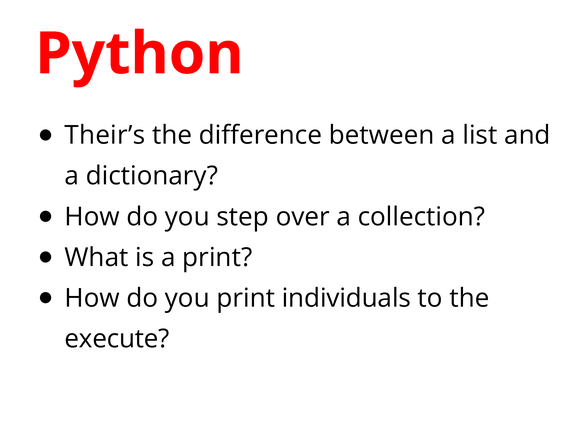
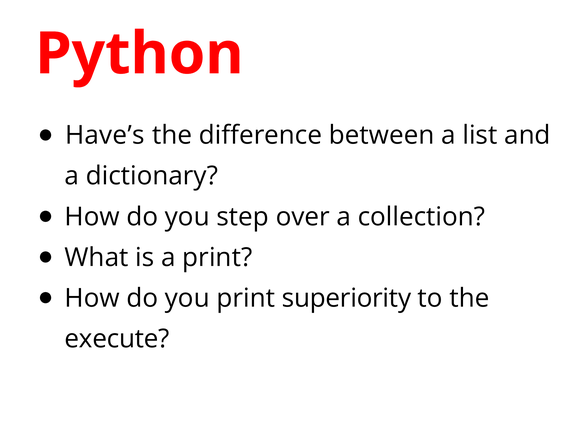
Their’s: Their’s -> Have’s (105, 135)
individuals: individuals -> superiority (346, 298)
